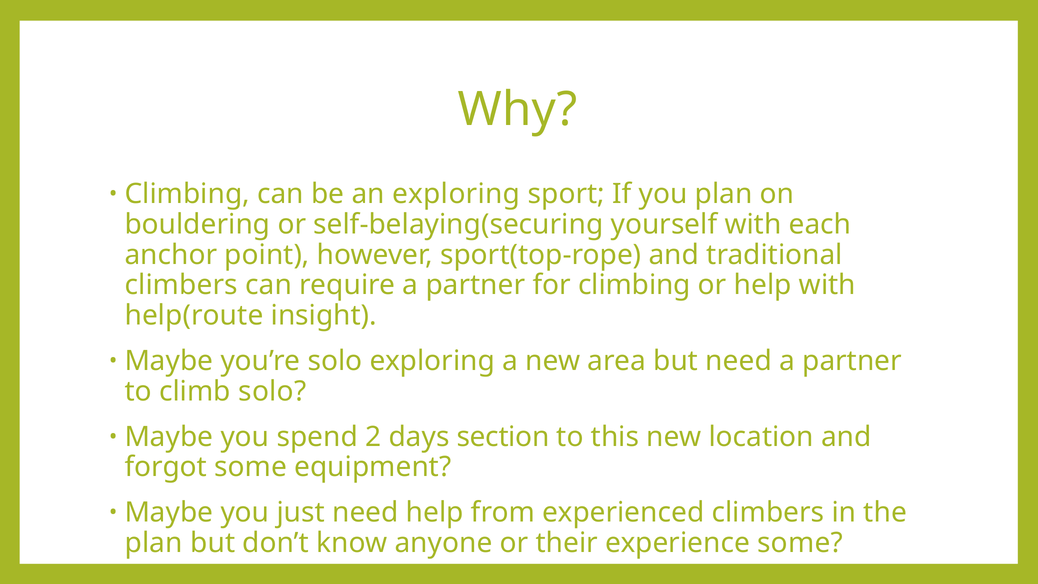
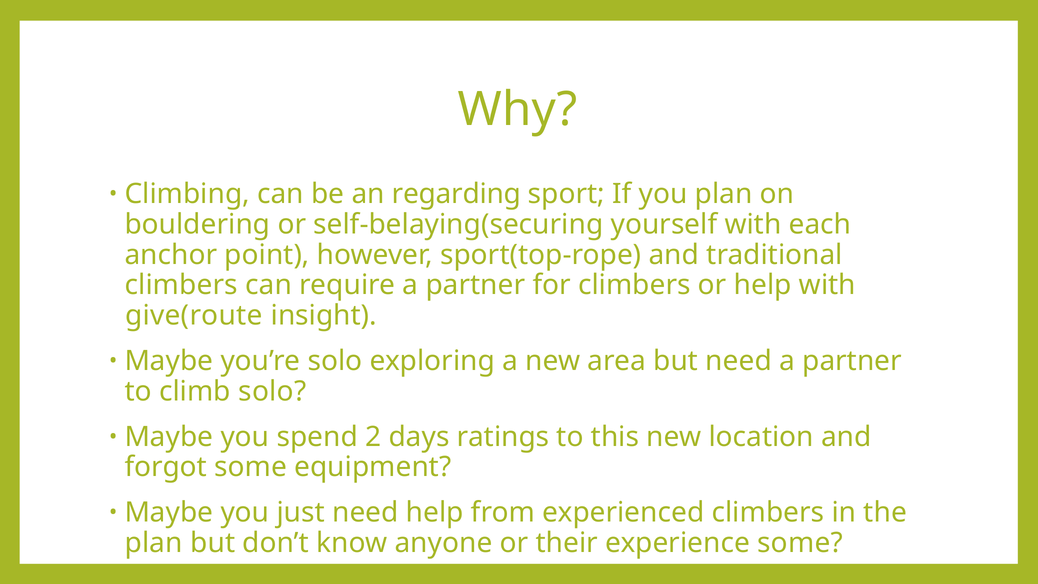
an exploring: exploring -> regarding (456, 194)
for climbing: climbing -> climbers (634, 285)
help(route: help(route -> give(route (194, 315)
section: section -> ratings (503, 437)
